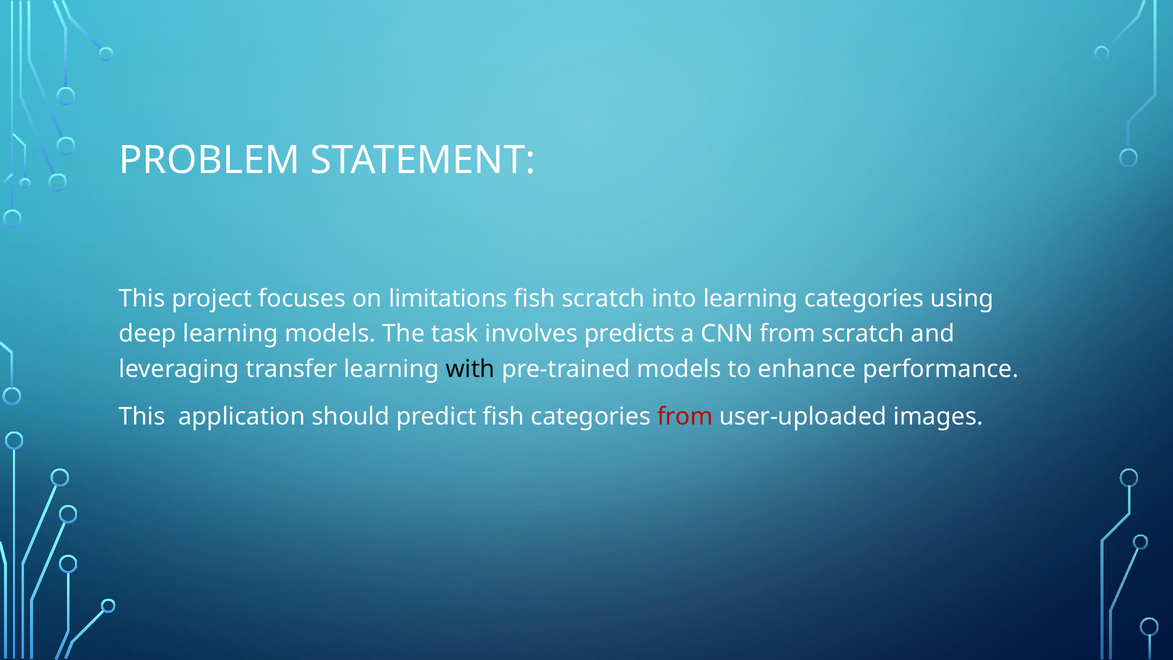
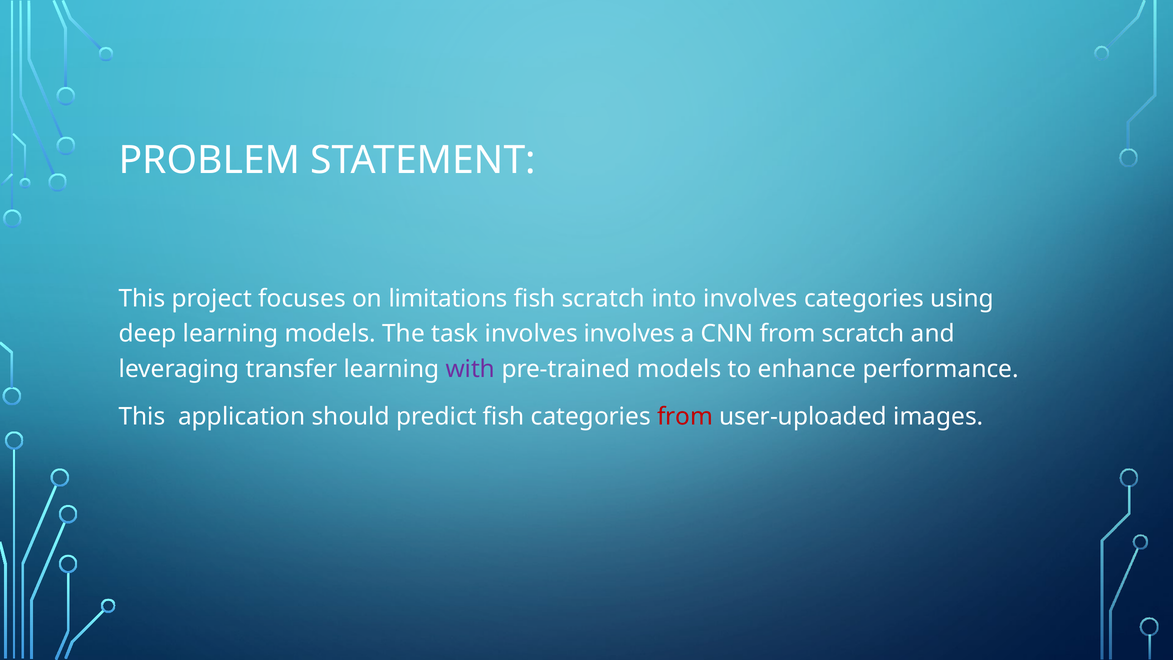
into learning: learning -> involves (750, 299)
involves predicts: predicts -> involves (629, 334)
with colour: black -> purple (470, 369)
